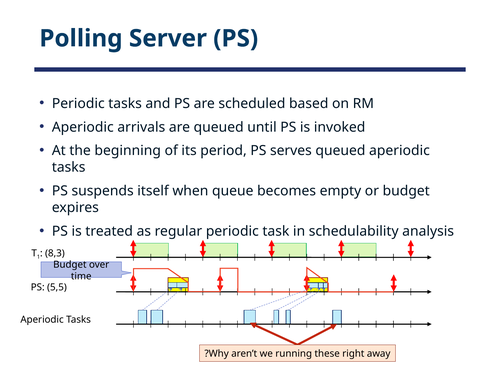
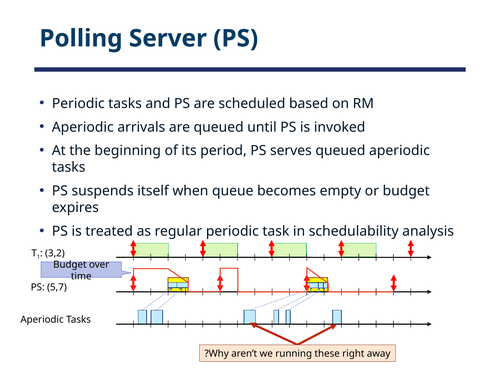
8,3: 8,3 -> 3,2 (55, 253)
5,5: 5,5 -> 5,7 (57, 287)
